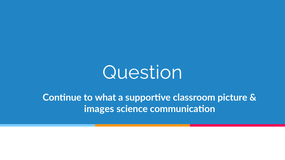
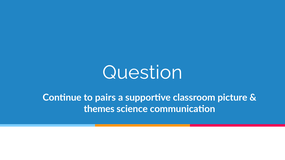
what: what -> pairs (105, 98)
images: images -> themes (99, 109)
